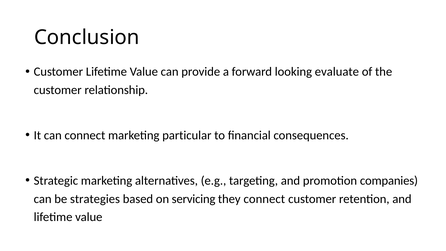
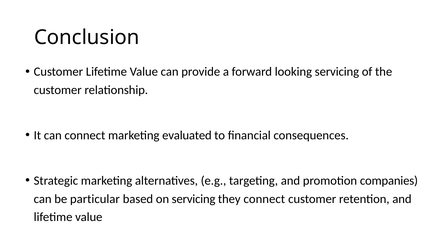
looking evaluate: evaluate -> servicing (337, 72)
particular: particular -> evaluated (187, 135)
strategies: strategies -> particular (95, 199)
